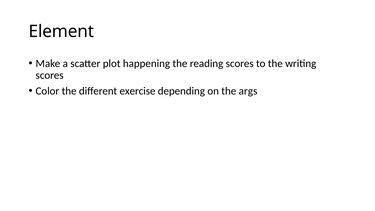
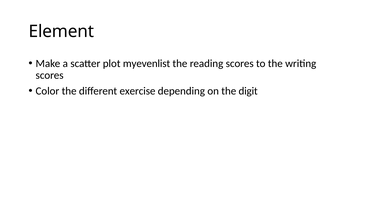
happening: happening -> myevenlist (147, 63)
args: args -> digit (248, 91)
